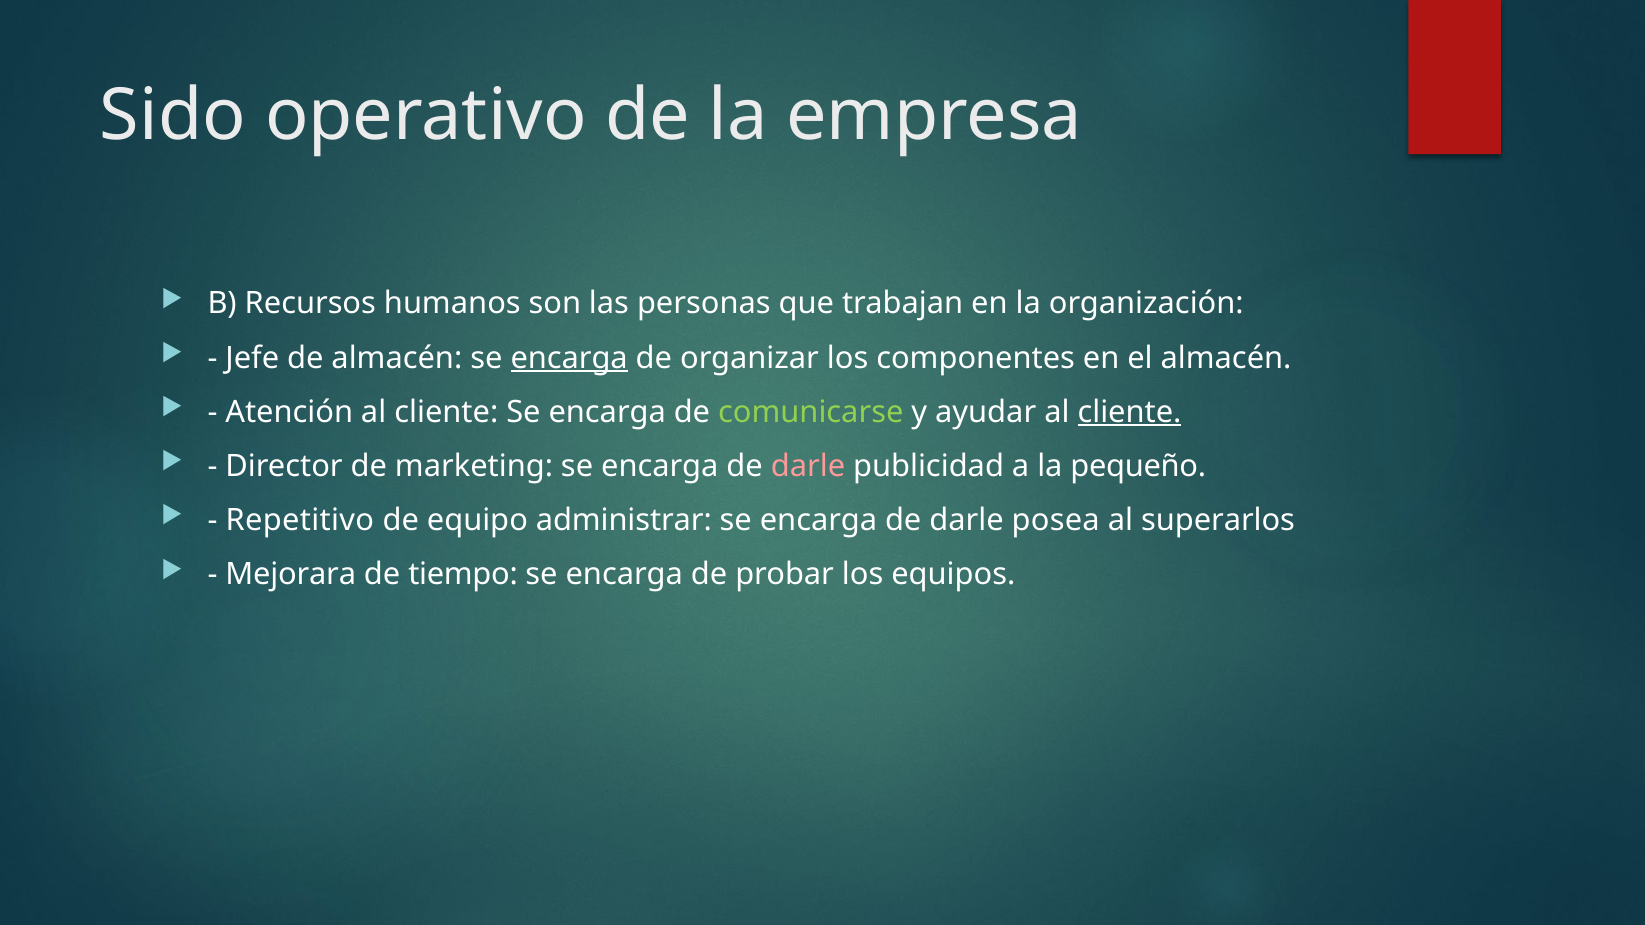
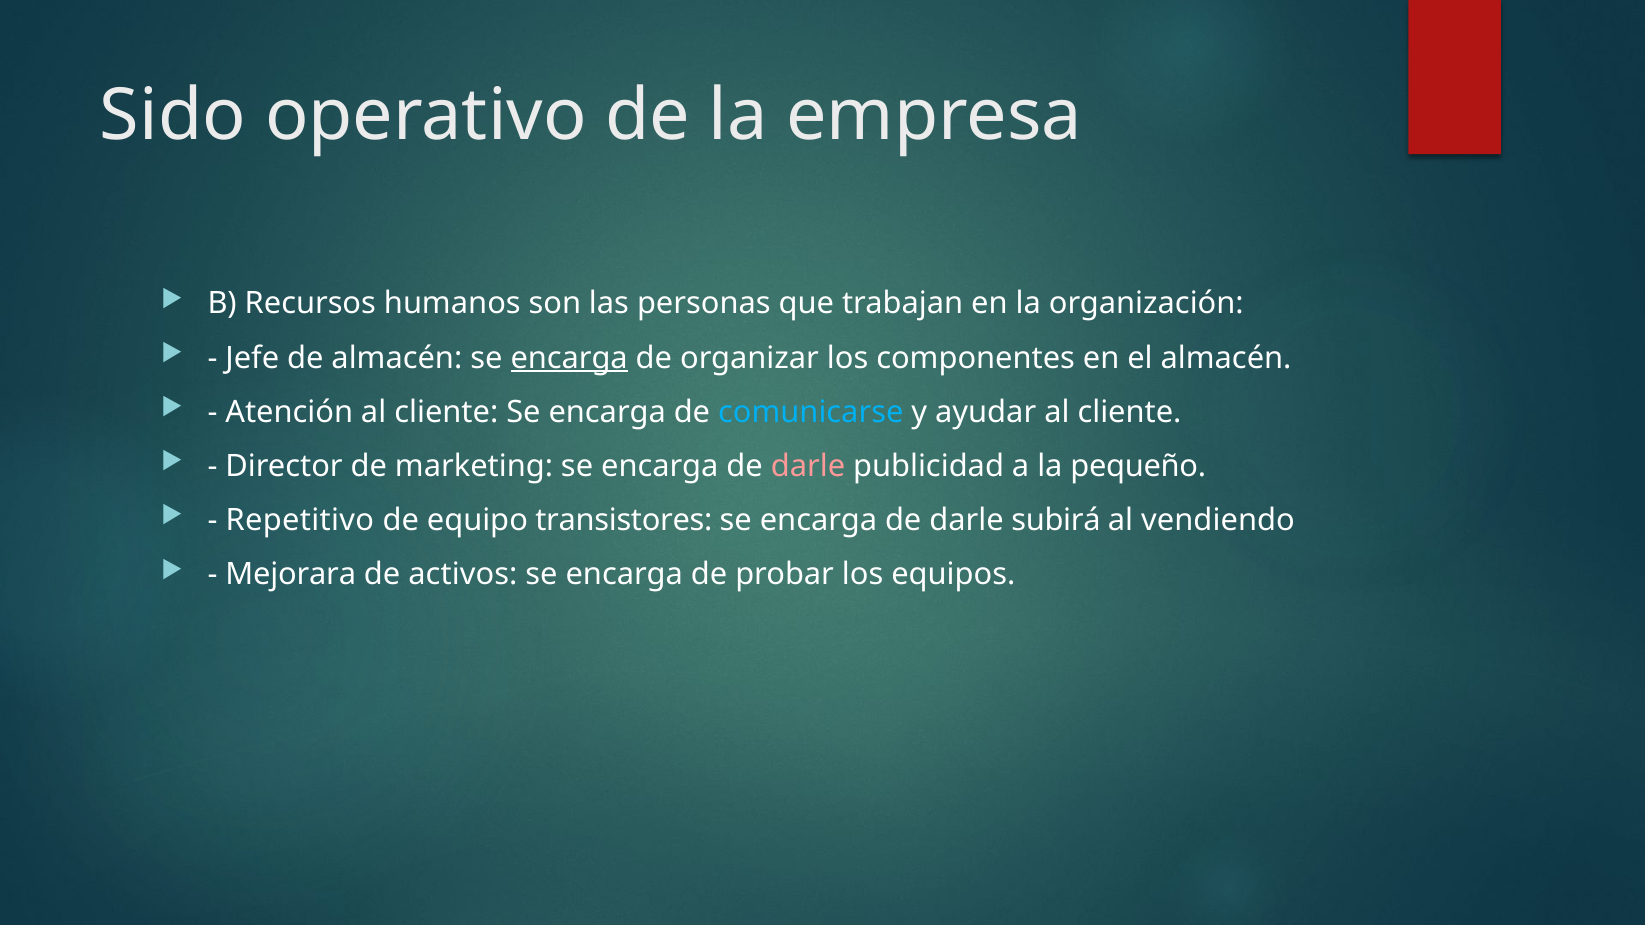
comunicarse colour: light green -> light blue (811, 412)
cliente underline: present -> none (1130, 412)
administrar: administrar -> transistores (624, 520)
posea: posea -> subirá (1056, 520)
superarlos: superarlos -> vendiendo (1218, 520)
tiempo: tiempo -> activos (463, 575)
